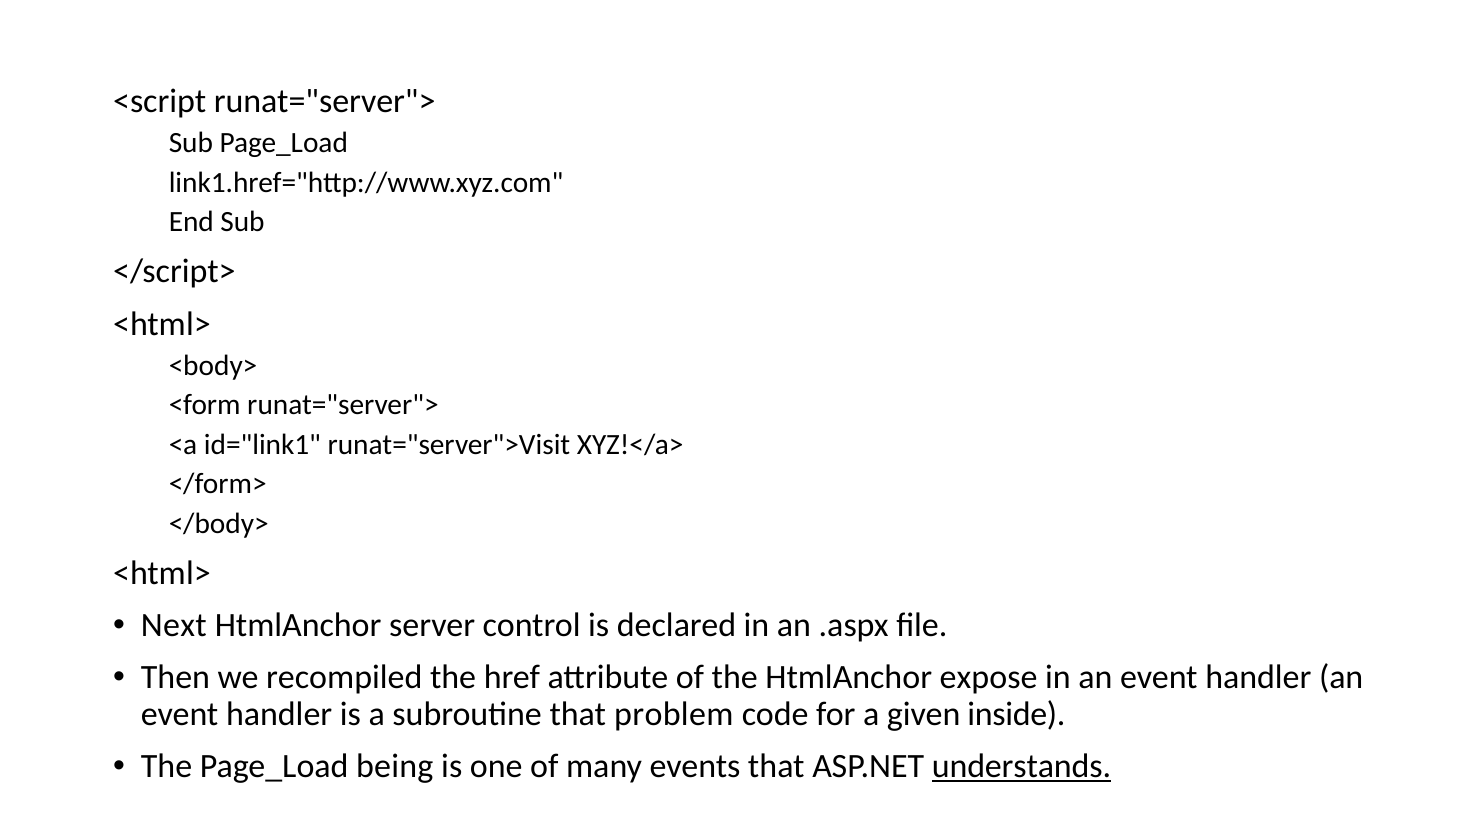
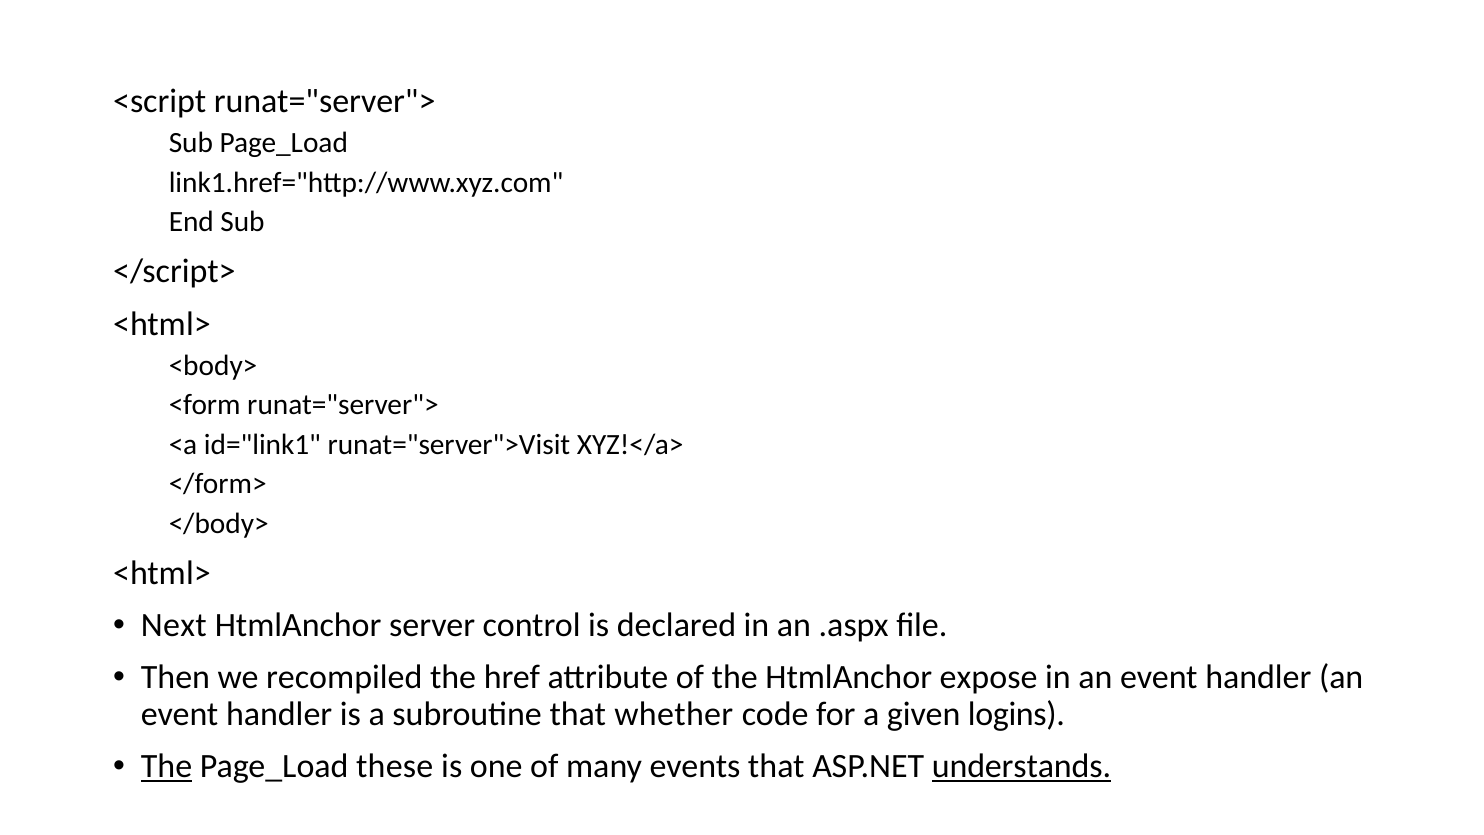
problem: problem -> whether (674, 714)
inside: inside -> logins (1016, 714)
The underline: none -> present (167, 766)
being: being -> these (395, 766)
